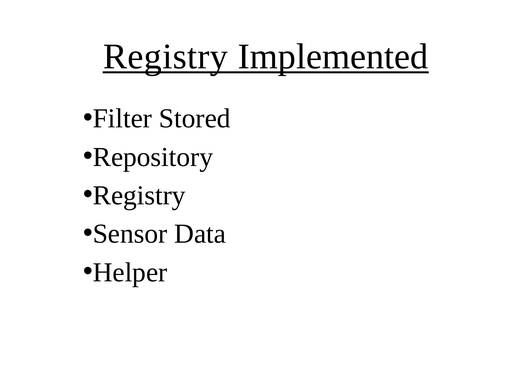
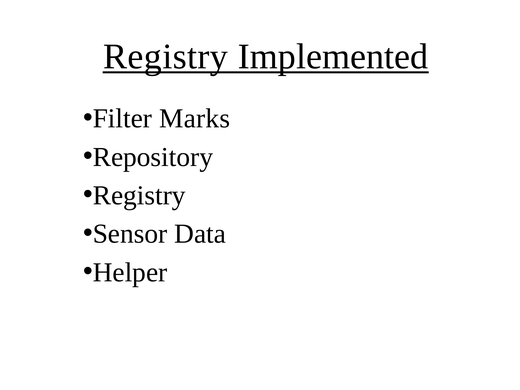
Stored: Stored -> Marks (195, 119)
